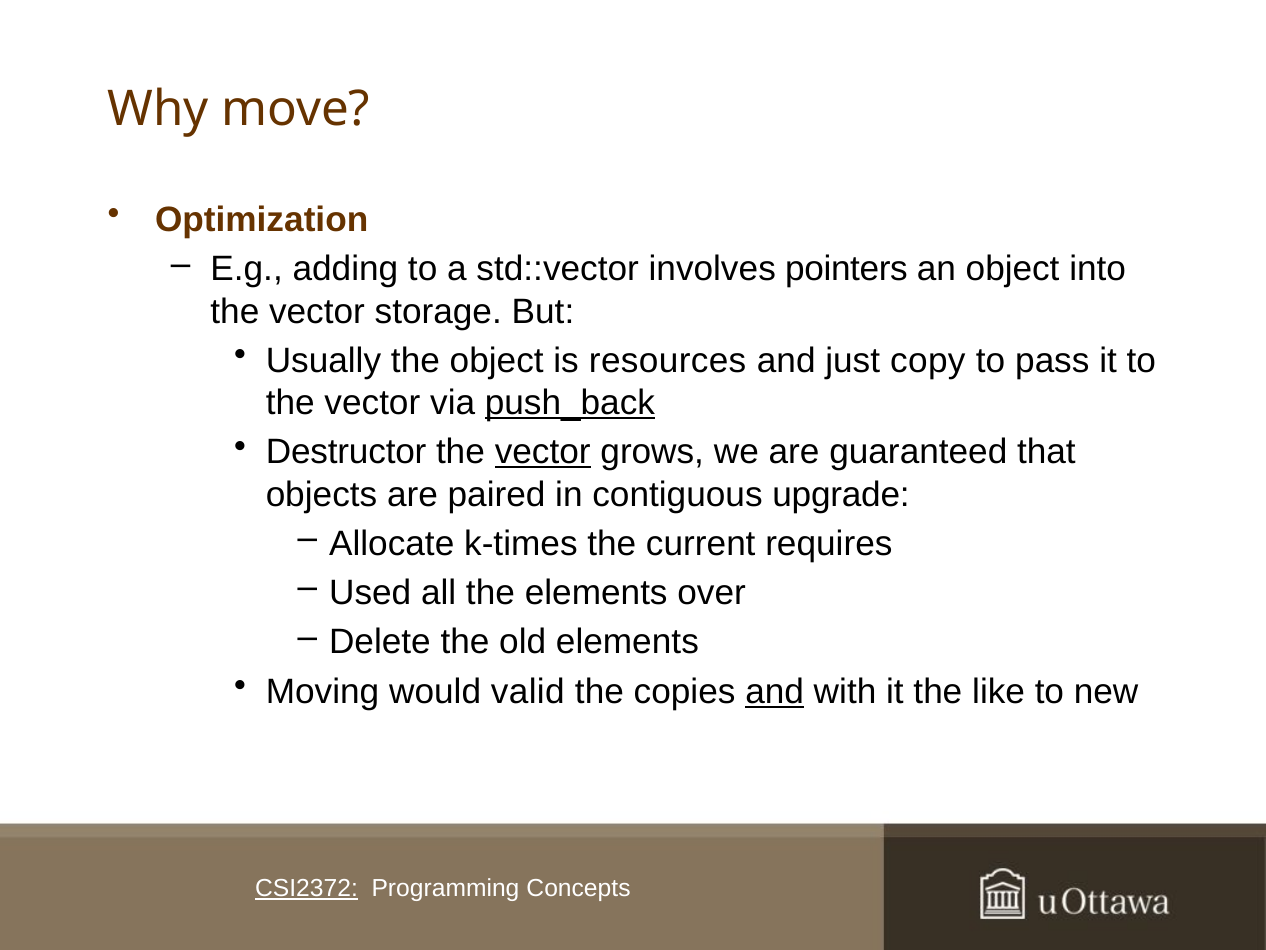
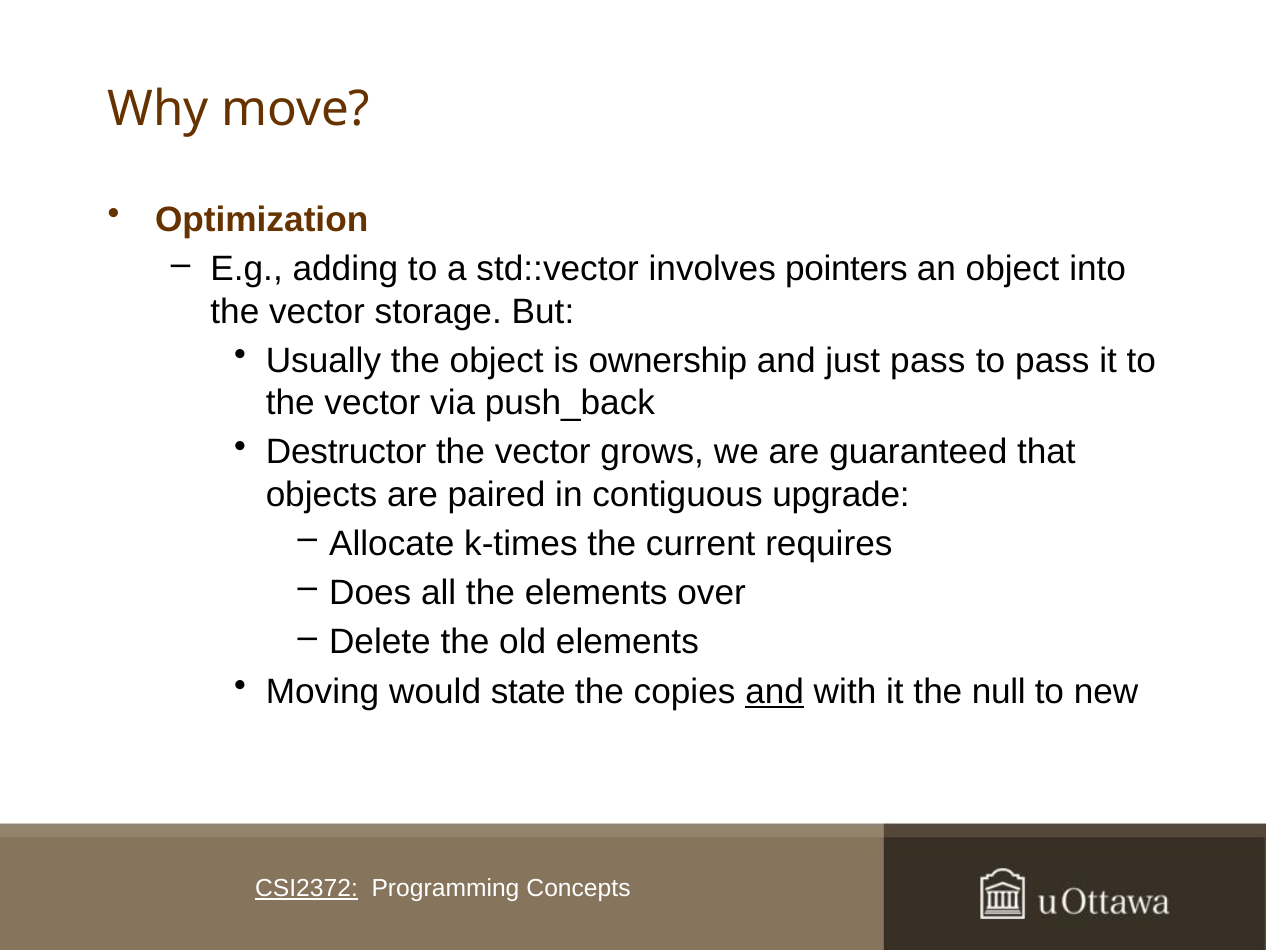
resources: resources -> ownership (668, 361)
just copy: copy -> pass (928, 361)
push_back underline: present -> none (570, 403)
vector underline: present -> none (543, 452)
Used: Used -> Does (370, 593)
valid: valid -> state (528, 691)
like: like -> null (999, 691)
